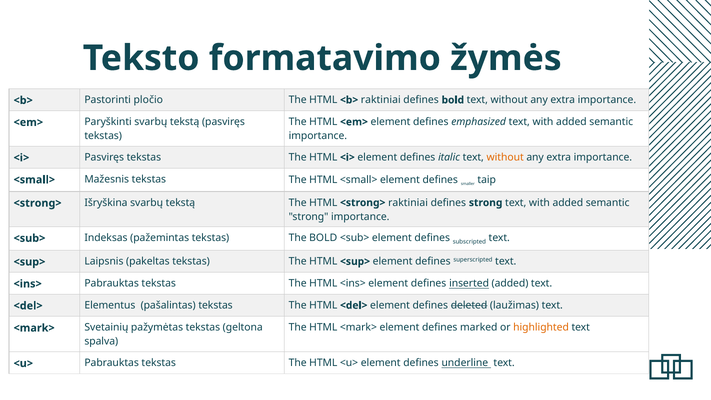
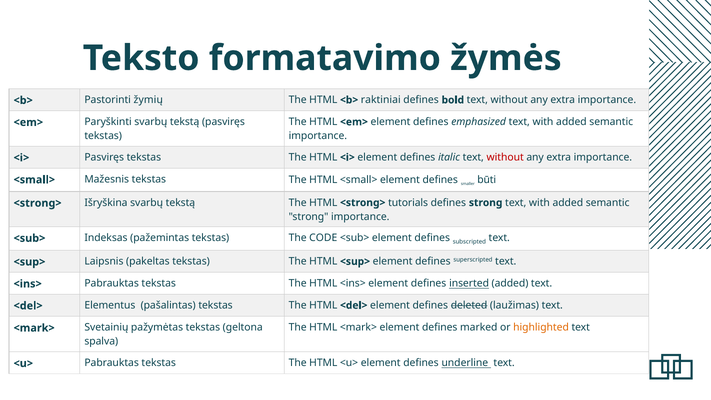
pločio: pločio -> žymių (148, 100)
without colour: orange -> red (505, 157)
taip: taip -> būti (487, 180)
<strong> raktiniai: raktiniai -> tutorials (408, 203)
The BOLD: BOLD -> CODE (323, 238)
